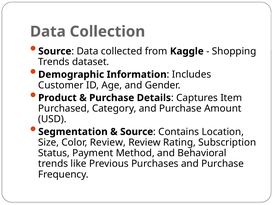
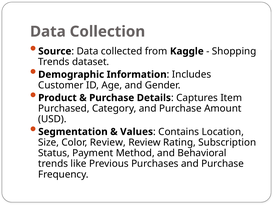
Source: Source -> Values (137, 132)
